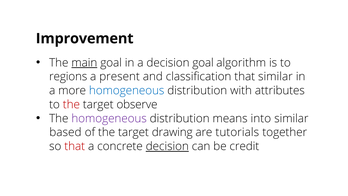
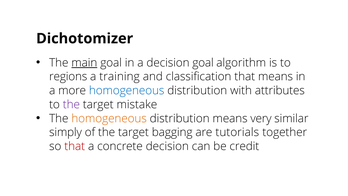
Improvement: Improvement -> Dichotomizer (85, 38)
present: present -> training (120, 77)
that similar: similar -> means (276, 77)
the colour: red -> purple (71, 104)
observe: observe -> mistake (137, 104)
homogeneous colour: purple -> orange (109, 118)
into: into -> very (261, 118)
based: based -> simply (65, 132)
drawing: drawing -> bagging (172, 132)
decision underline: present -> none (167, 146)
